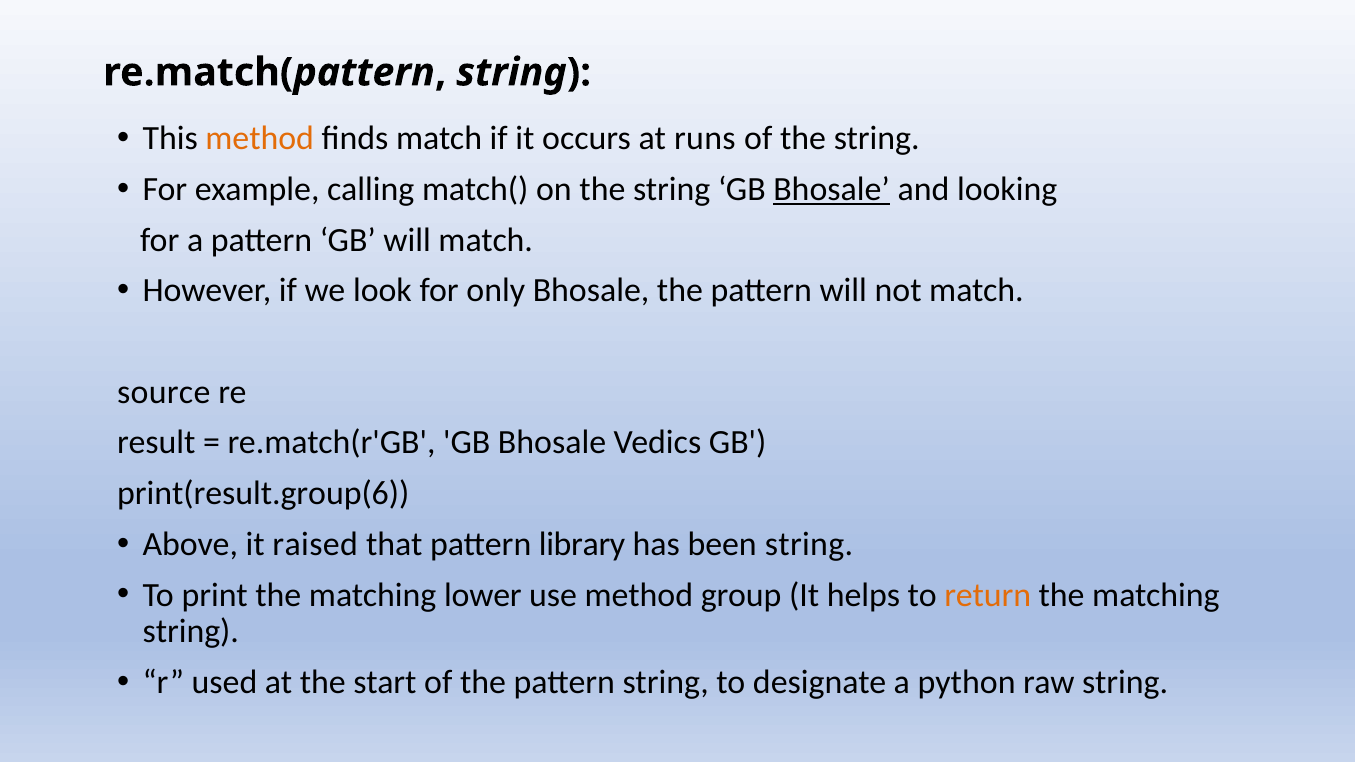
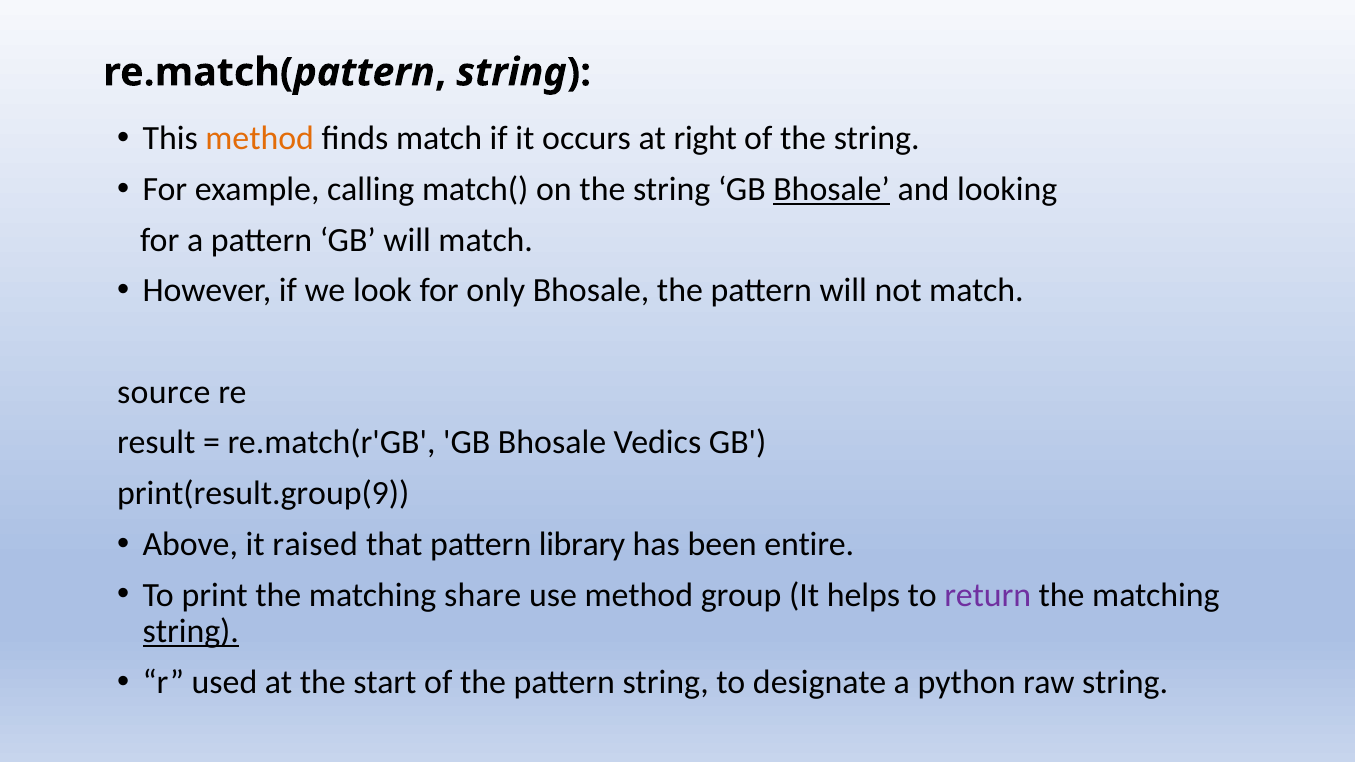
runs: runs -> right (705, 139)
print(result.group(6: print(result.group(6 -> print(result.group(9 (263, 494)
been string: string -> entire (809, 544)
lower: lower -> share (483, 595)
return colour: orange -> purple (988, 595)
string underline: none -> present (191, 632)
